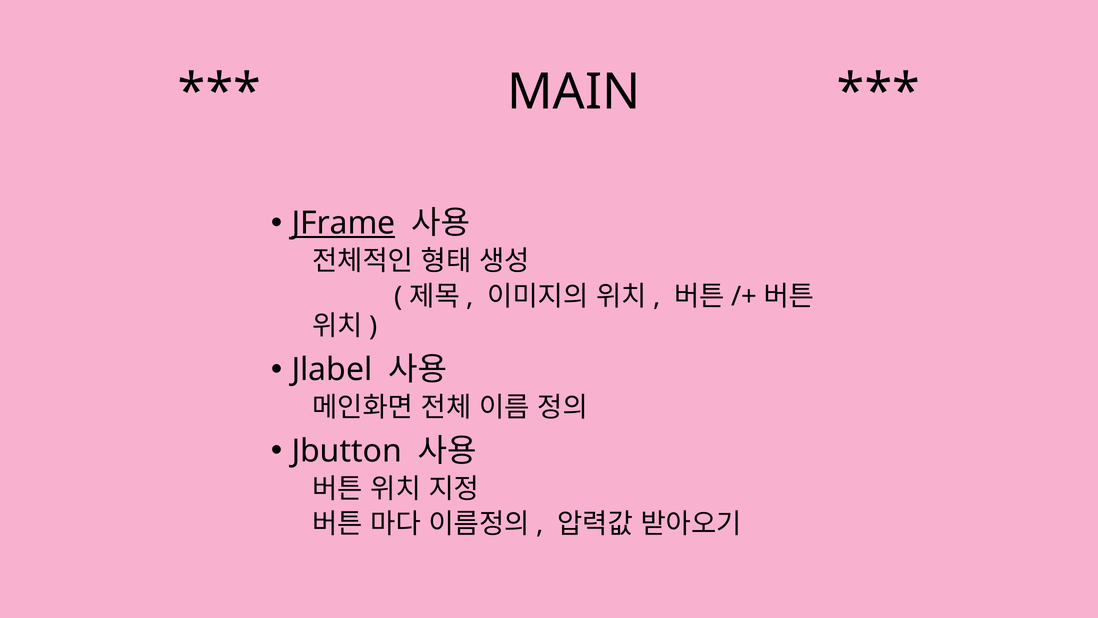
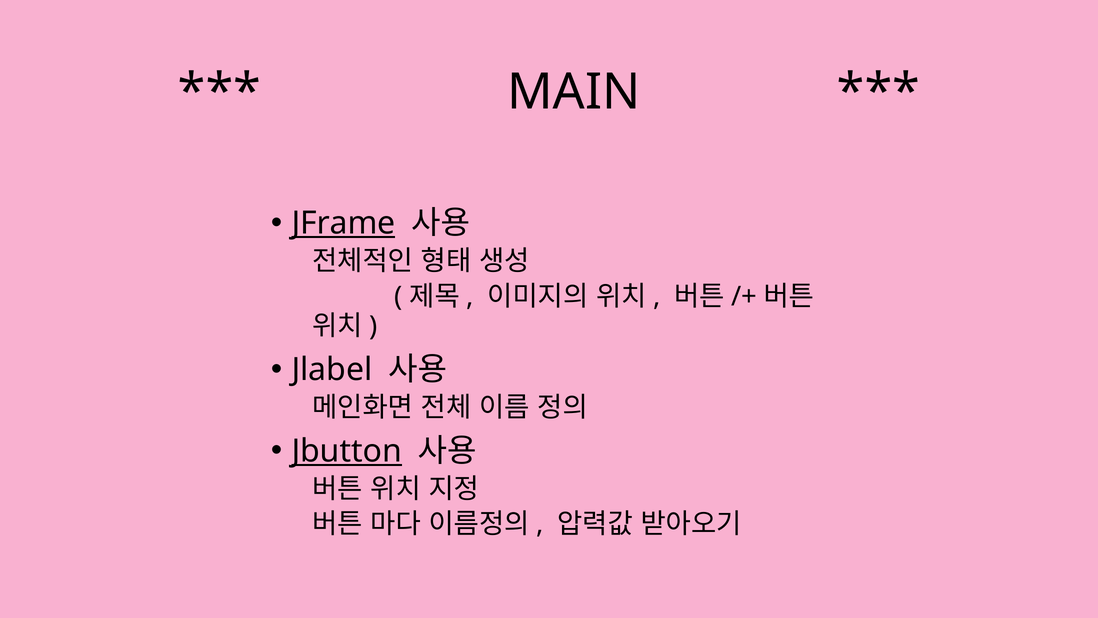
Jbutton underline: none -> present (347, 451)
